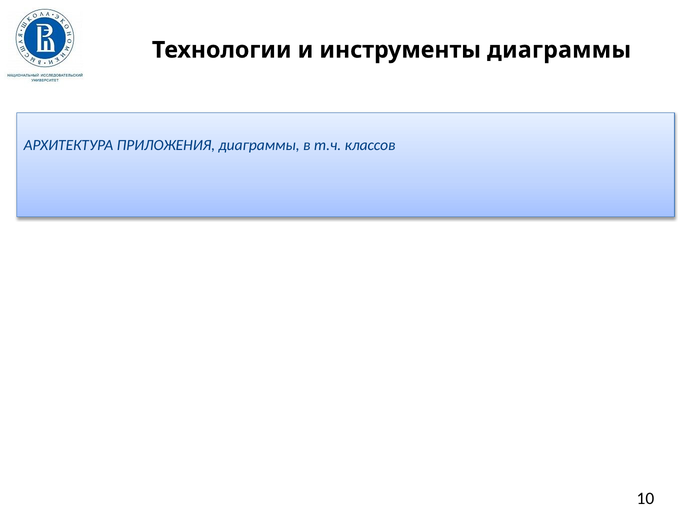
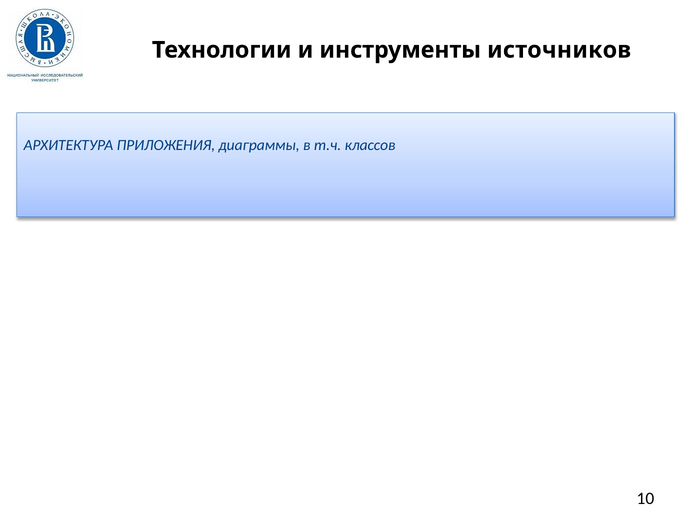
инструменты диаграммы: диаграммы -> источников (559, 50)
